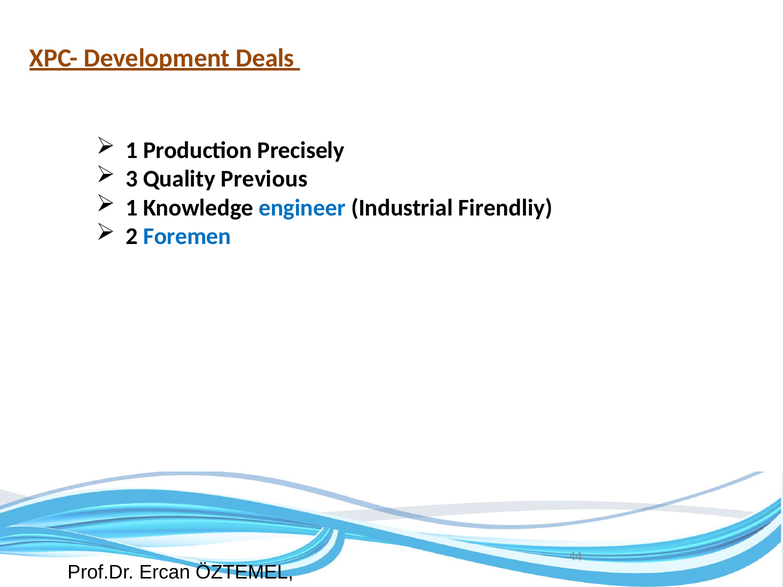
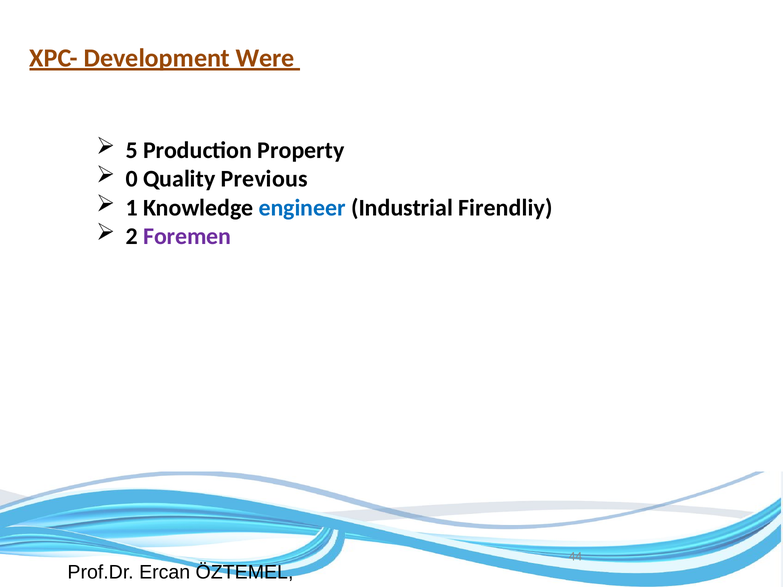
Deals: Deals -> Were (265, 58)
1: 1 -> 5 (132, 150)
Precisely: Precisely -> Property (301, 150)
3: 3 -> 0 (132, 179)
Foremen colour: blue -> purple (187, 236)
